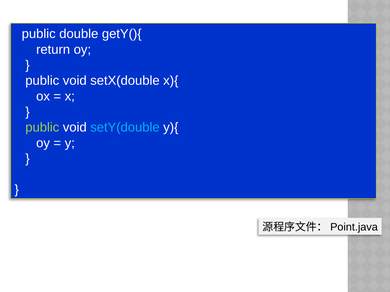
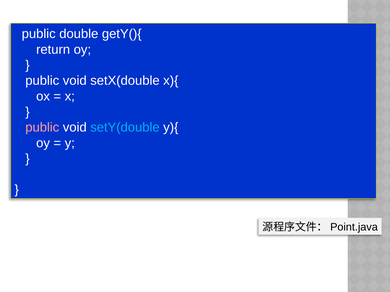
public colour: light green -> pink (42, 128)
